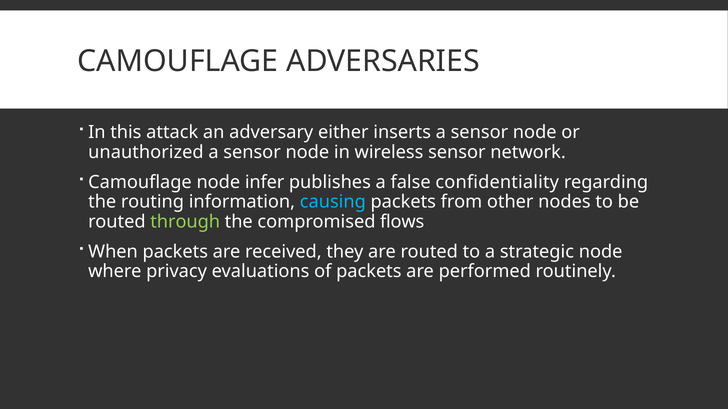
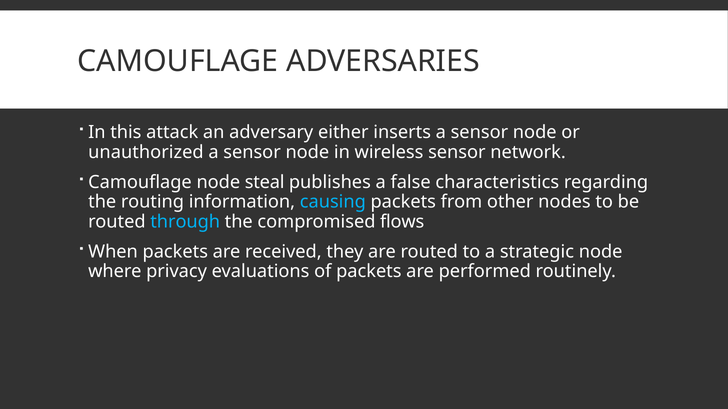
infer: infer -> steal (265, 182)
confidentiality: confidentiality -> characteristics (497, 182)
through colour: light green -> light blue (185, 222)
